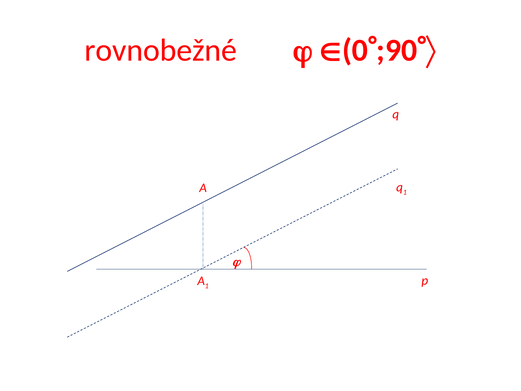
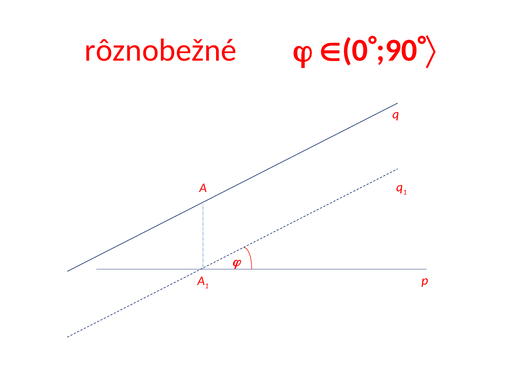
rovnobežné: rovnobežné -> rôznobežné (161, 50)
